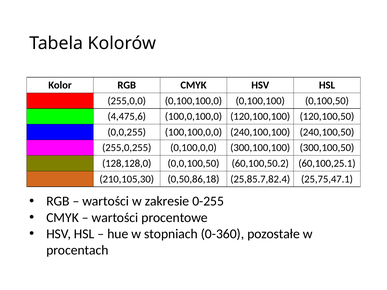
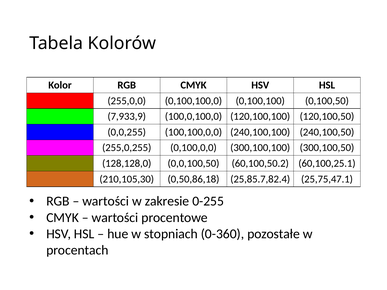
4,475,6: 4,475,6 -> 7,933,9 (127, 117)
